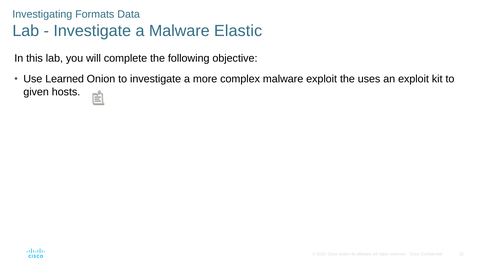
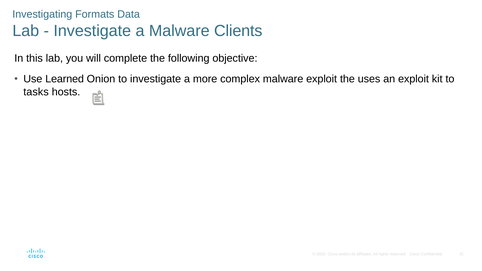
Elastic: Elastic -> Clients (238, 31)
given: given -> tasks (36, 92)
